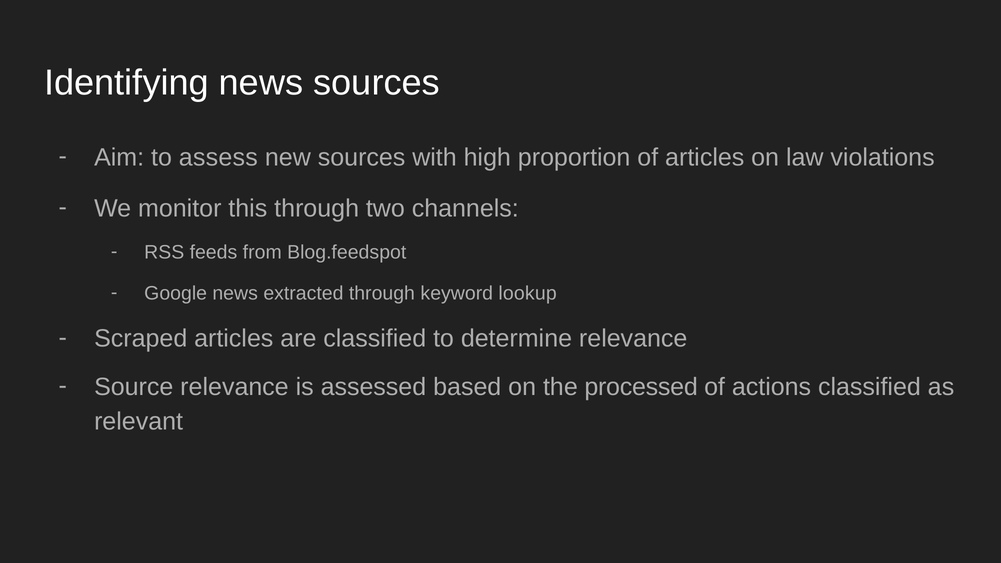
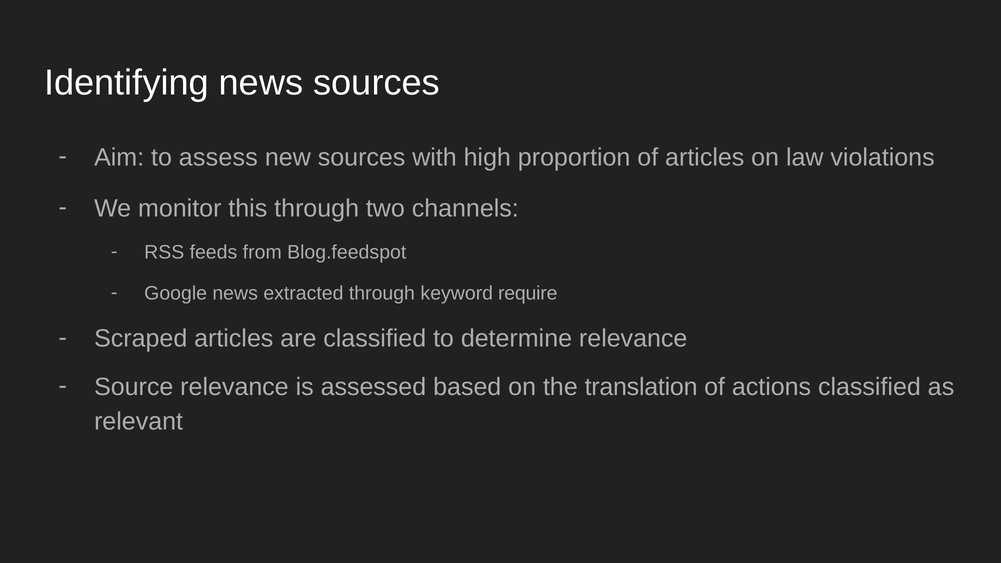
lookup: lookup -> require (528, 293)
processed: processed -> translation (641, 387)
